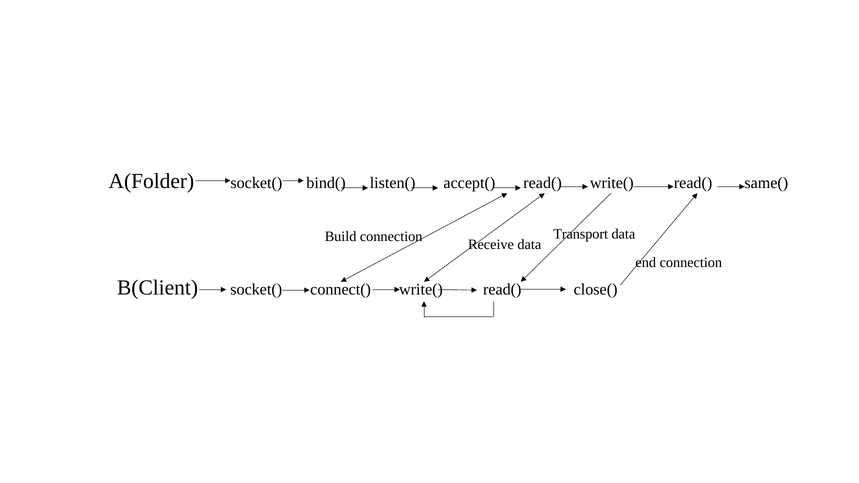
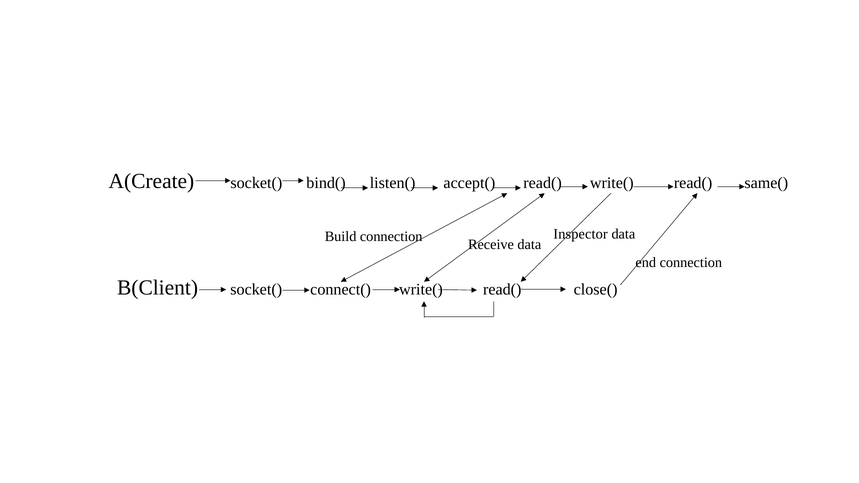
A(Folder: A(Folder -> A(Create (151, 181)
Transport: Transport -> Inspector (581, 234)
